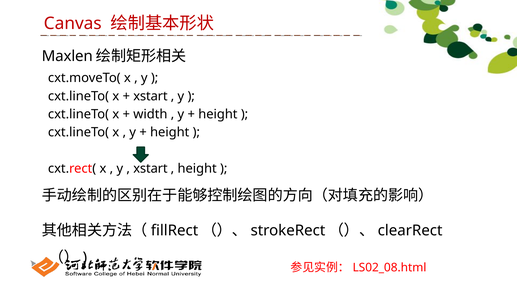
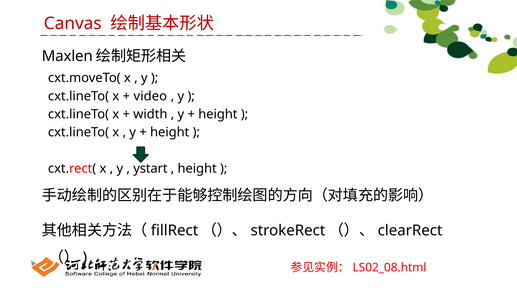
xstart: xstart -> video (150, 96)
xstart: xstart -> ystart (150, 168)
